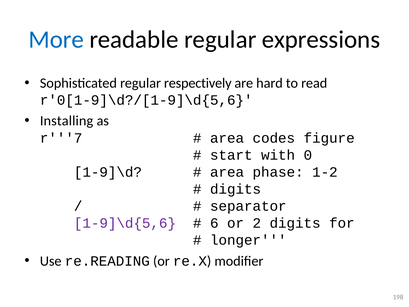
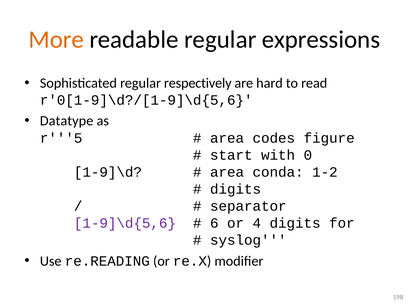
More colour: blue -> orange (56, 40)
Installing: Installing -> Datatype (67, 121)
r'''7: r'''7 -> r'''5 (61, 138)
phase: phase -> conda (278, 172)
2: 2 -> 4 (257, 223)
longer: longer -> syslog (248, 240)
